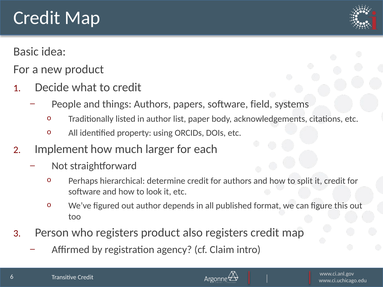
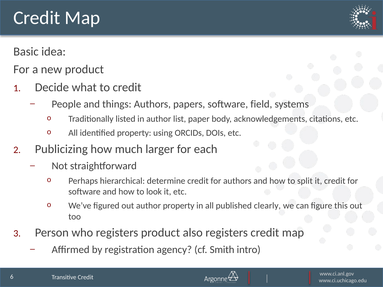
Implement: Implement -> Publicizing (61, 149)
author depends: depends -> property (179, 206)
format: format -> clearly (267, 206)
Claim: Claim -> Smith (222, 250)
